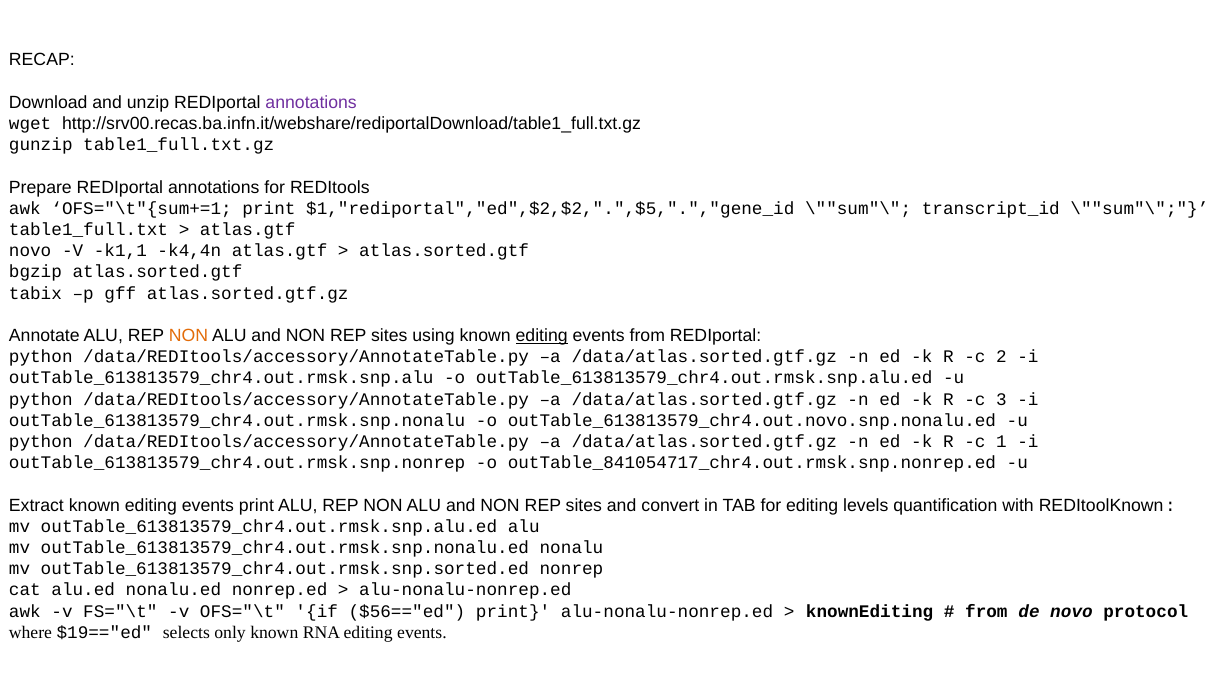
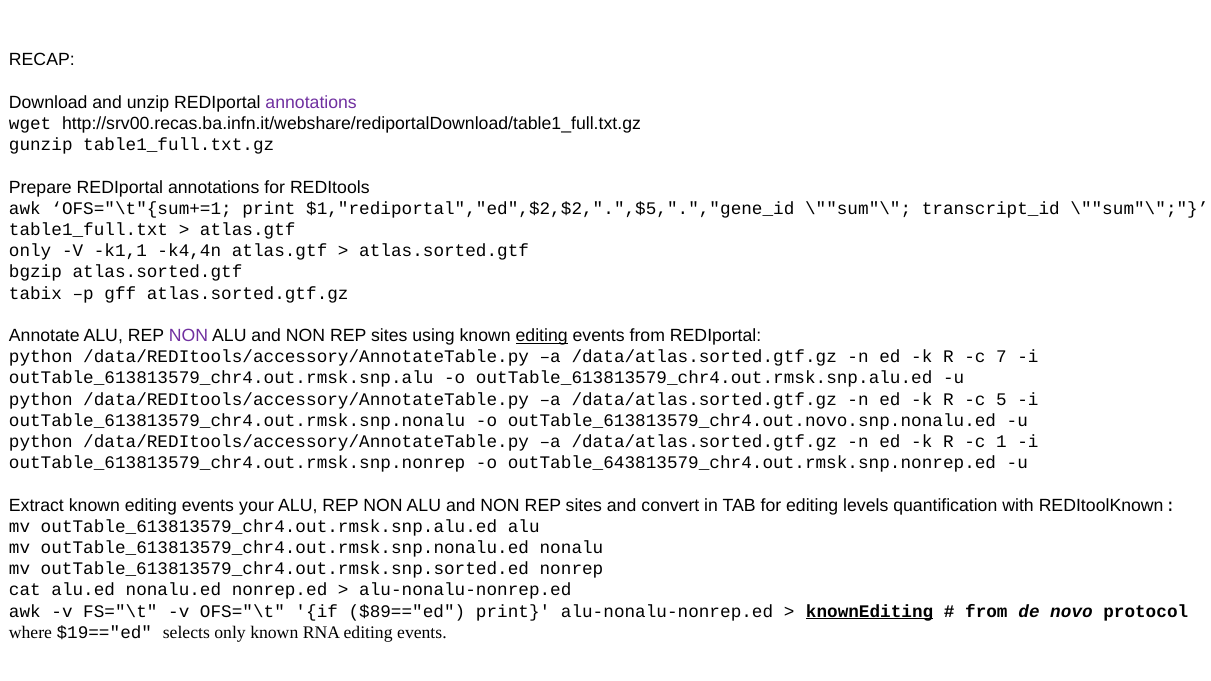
novo: novo -> only (30, 251)
NON colour: orange -> purple (189, 336)
2: 2 -> 7 (1001, 357)
3: 3 -> 5 (1001, 399)
outTable_841054717_chr4.out.rmsk.snp.nonrep.ed: outTable_841054717_chr4.out.rmsk.snp.nonrep.ed -> outTable_643813579_chr4.out.rmsk.snp.nonrep.ed (752, 463)
events print: print -> your (256, 505)
$56=="ed: $56=="ed -> $89=="ed (407, 611)
knownEditing underline: none -> present (870, 611)
